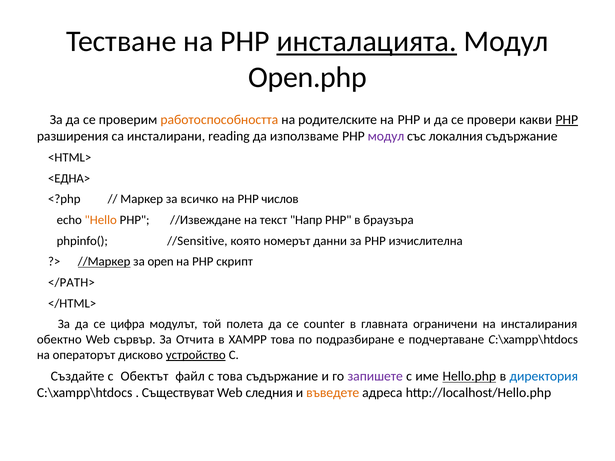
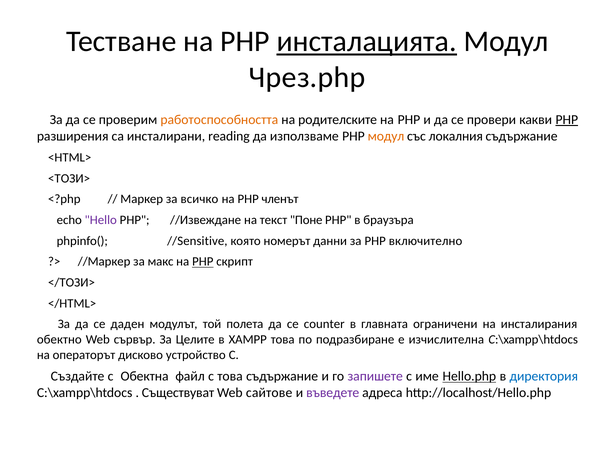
Open.php: Open.php -> Чрез.php (307, 77)
модул colour: purple -> orange (386, 136)
<ЕДНА>: <ЕДНА> -> <ТОЗИ> (69, 178)
числов: числов -> членът (280, 199)
Hello colour: orange -> purple (101, 220)
Напр: Напр -> Поне (306, 220)
изчислителна: изчислителна -> включително (426, 241)
//Маркер underline: present -> none (104, 262)
open: open -> макс (161, 262)
PHP underline: none -> present (203, 262)
</PATH>: </PATH> -> </ТОЗИ> (71, 283)
цифра: цифра -> даден (127, 324)
Отчита: Отчита -> Целите (195, 340)
подчертаване: подчертаване -> изчислителна (446, 340)
устройство underline: present -> none (196, 355)
Обектът: Обектът -> Обектна (145, 377)
следния: следния -> сайтове (269, 393)
въведете colour: orange -> purple (333, 393)
